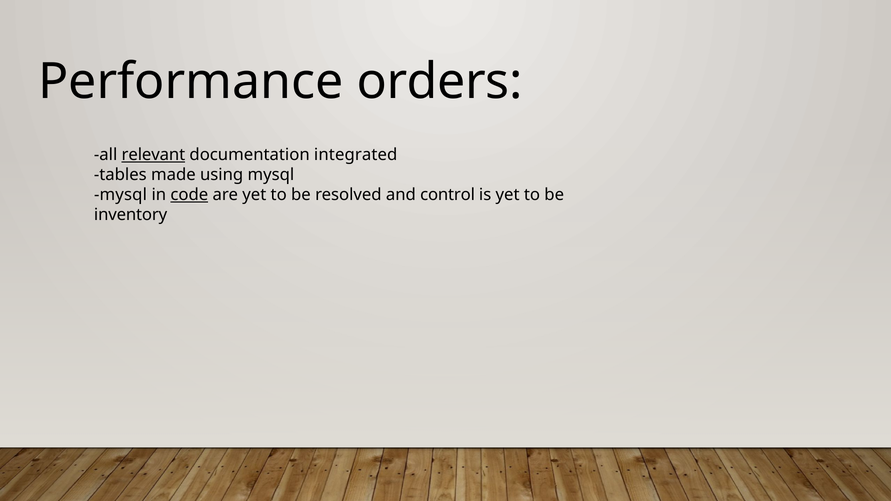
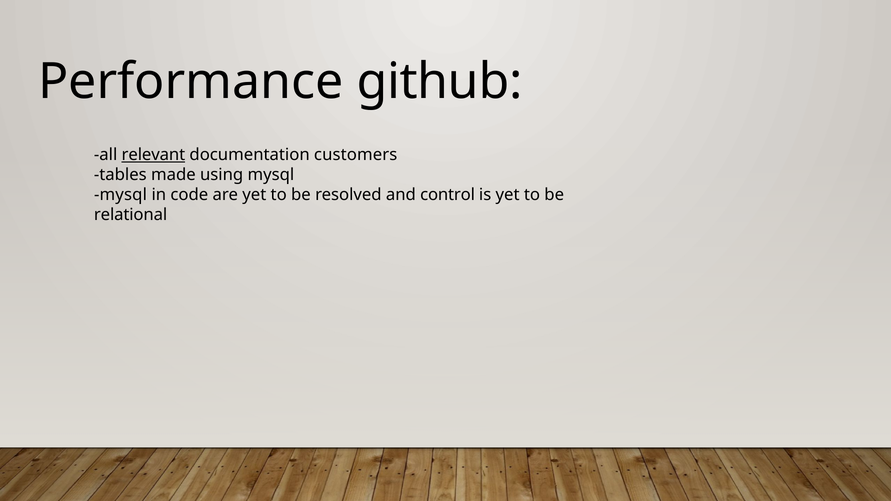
orders: orders -> github (440, 82)
integrated: integrated -> customers (356, 155)
code underline: present -> none (189, 195)
inventory: inventory -> relational (131, 215)
